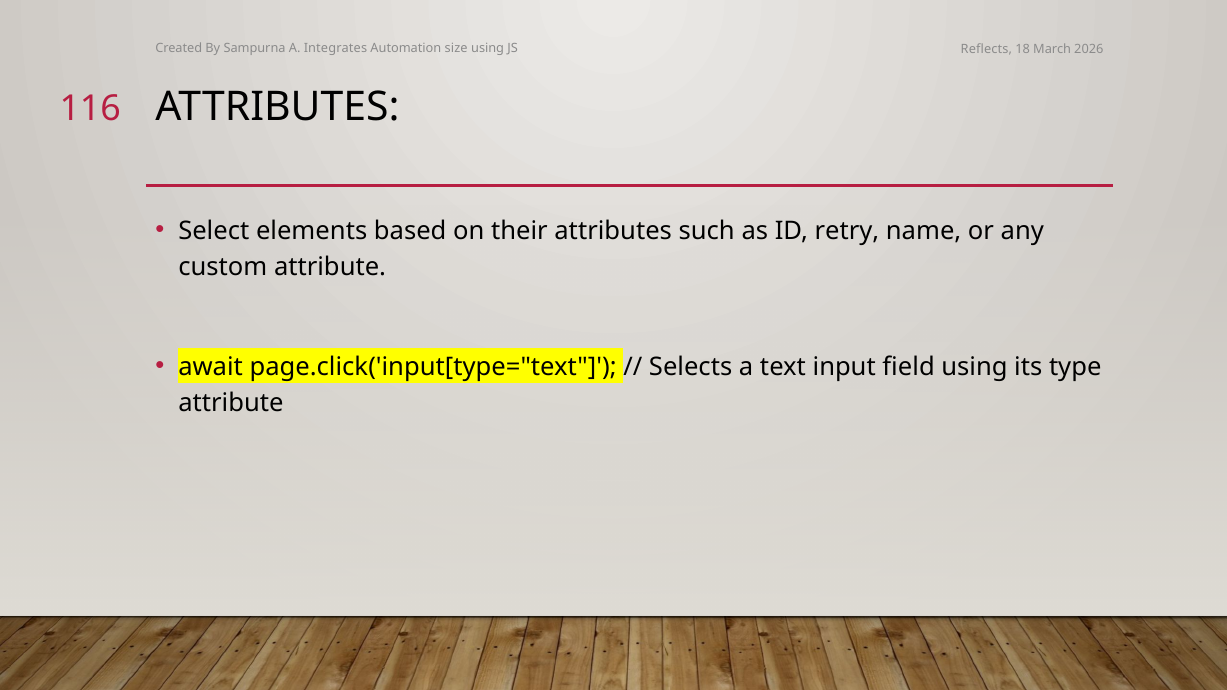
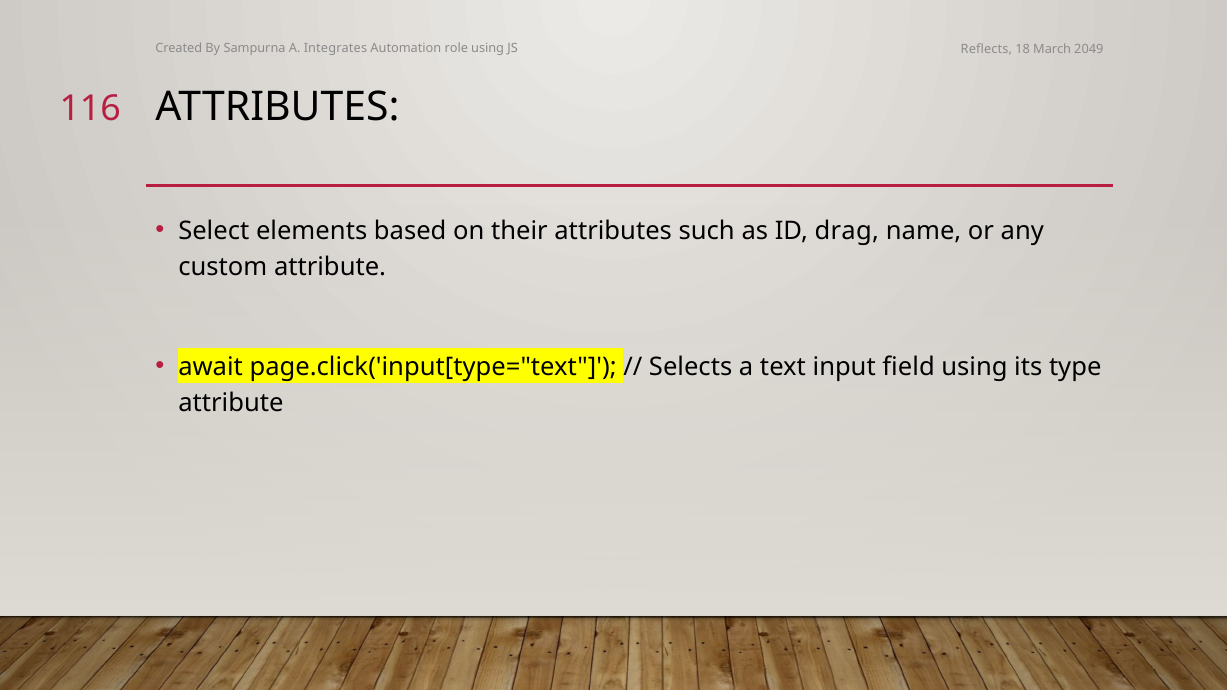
size: size -> role (456, 49)
2026: 2026 -> 2049 (1089, 50)
retry: retry -> drag (847, 231)
